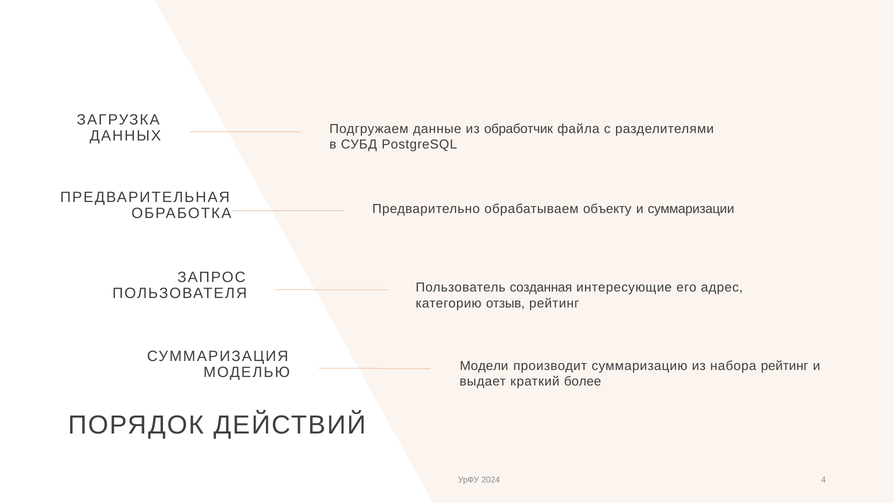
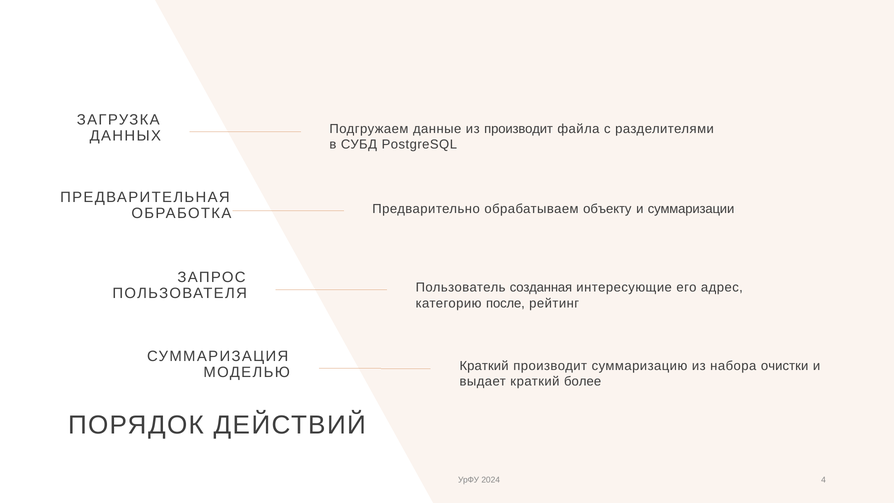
из обработчик: обработчик -> производит (519, 129)
отзыв: отзыв -> после (505, 303)
Модели: Модели -> Краткий (484, 366)
набора рейтинг: рейтинг -> очистки (785, 366)
